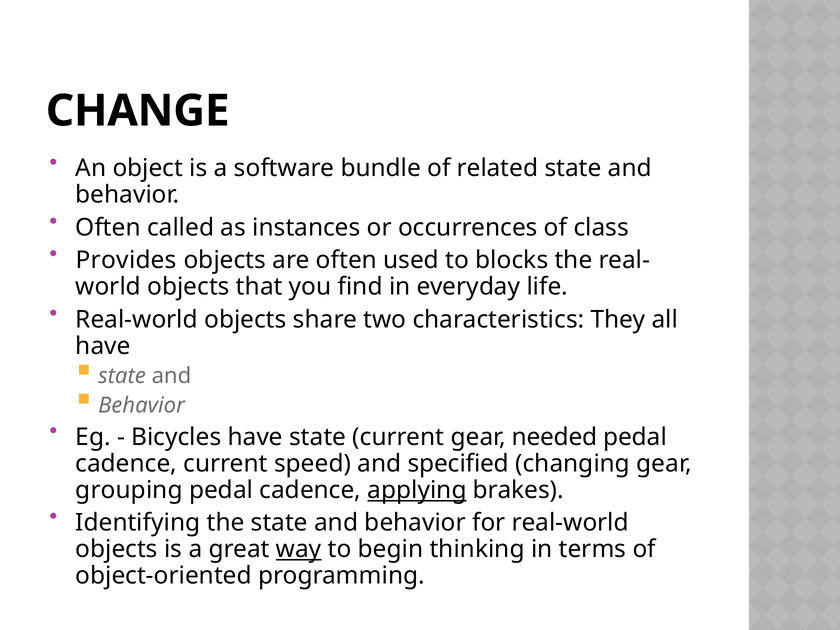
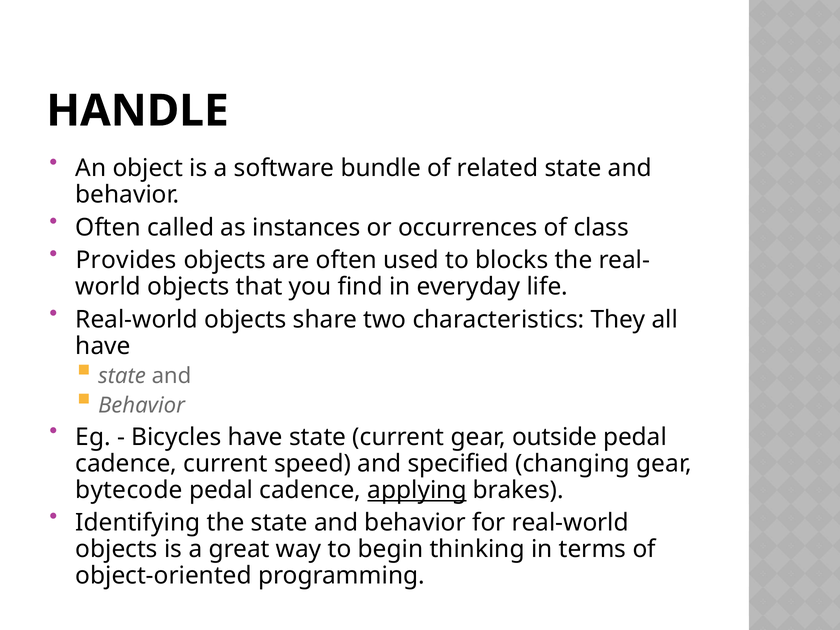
CHANGE: CHANGE -> HANDLE (138, 111)
needed: needed -> outside (555, 437)
grouping: grouping -> bytecode (129, 490)
way underline: present -> none (299, 549)
